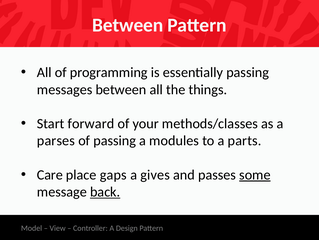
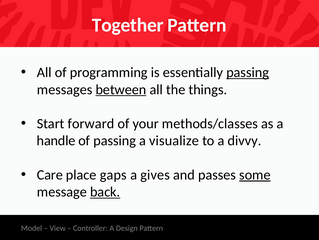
Between: Between -> Together (128, 25)
passing underline: none -> present (248, 72)
between underline: none -> present (121, 89)
parses: parses -> handle (56, 140)
modules: modules -> visualize (174, 140)
parts: parts -> divvy (245, 140)
